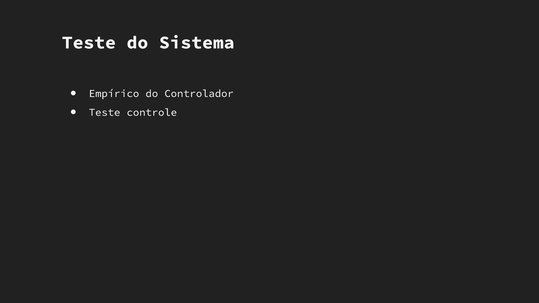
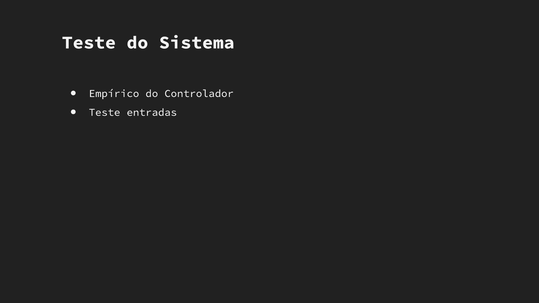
controle: controle -> entradas (152, 112)
